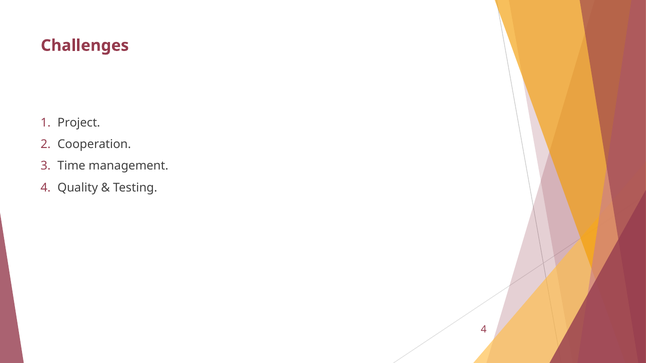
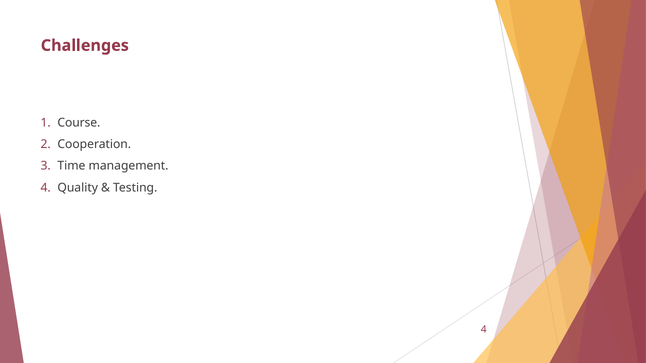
Project: Project -> Course (79, 123)
